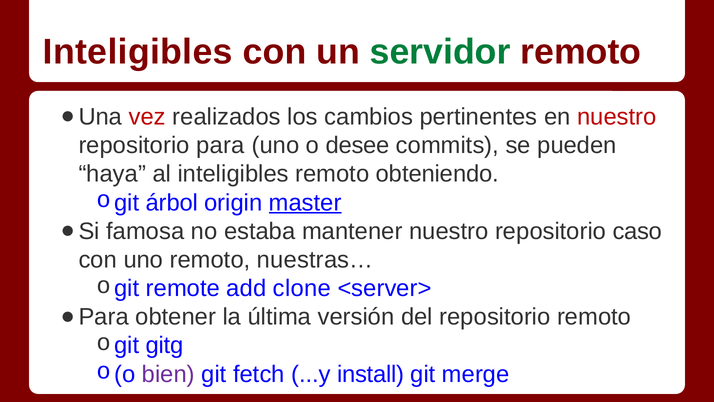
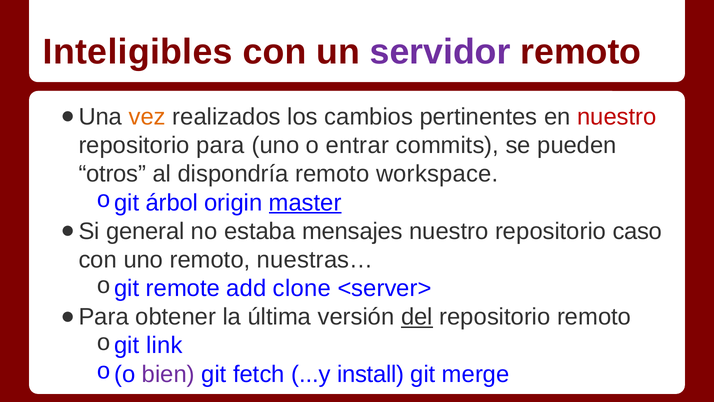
servidor colour: green -> purple (440, 52)
vez colour: red -> orange (147, 117)
desee: desee -> entrar (357, 145)
haya: haya -> otros (112, 174)
al inteligibles: inteligibles -> dispondría (233, 174)
obteniendo: obteniendo -> workspace (437, 174)
famosa: famosa -> general (145, 231)
mantener: mantener -> mensajes (352, 231)
del underline: none -> present (417, 317)
gitg: gitg -> link (164, 345)
